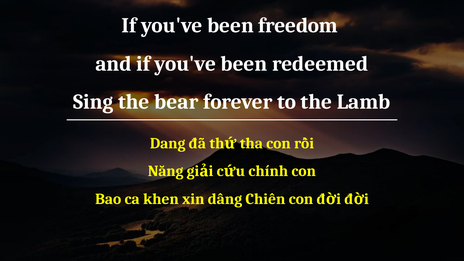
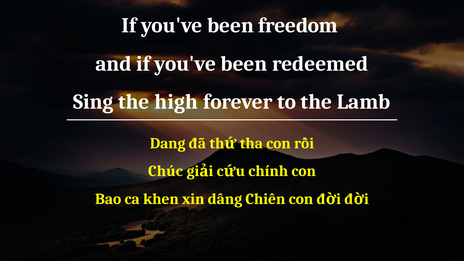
bear: bear -> high (176, 102)
Năng: Năng -> Chúc (165, 171)
